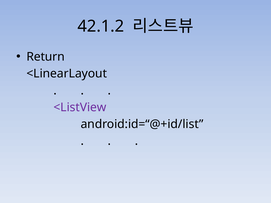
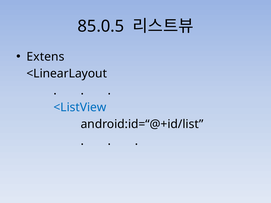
42.1.2: 42.1.2 -> 85.0.5 (101, 26)
Return: Return -> Extens (46, 57)
<ListView colour: purple -> blue (80, 107)
